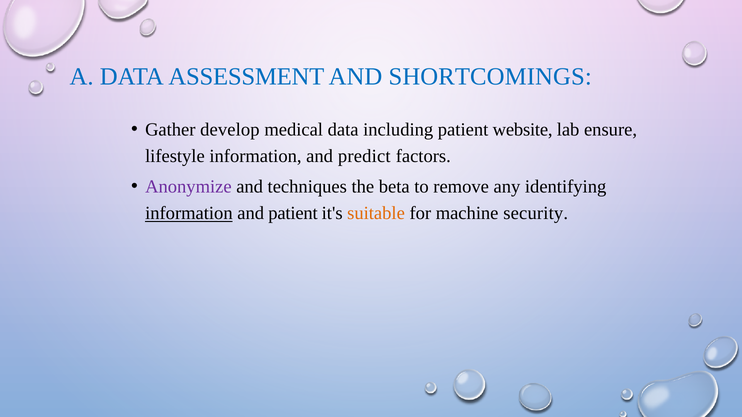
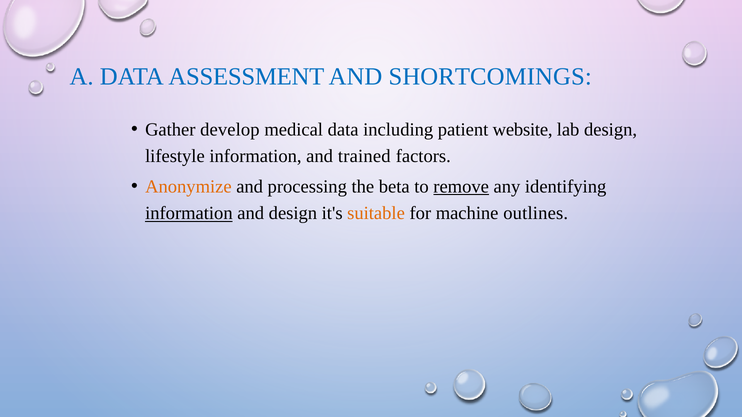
lab ensure: ensure -> design (611, 130)
predict: predict -> trained (364, 156)
Anonymize colour: purple -> orange (188, 187)
techniques: techniques -> processing (307, 187)
remove underline: none -> present (461, 187)
and patient: patient -> design (293, 214)
security: security -> outlines (536, 214)
